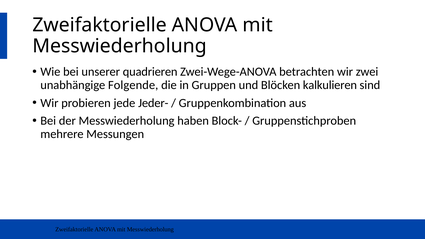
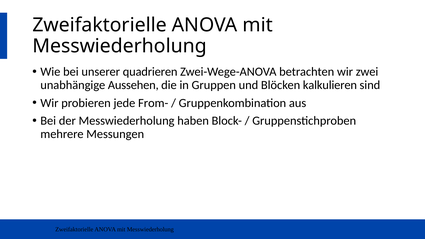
Folgende: Folgende -> Aussehen (133, 85)
Jeder-: Jeder- -> From- (153, 103)
